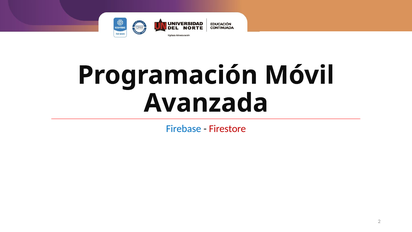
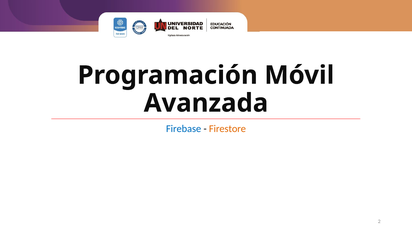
Firestore colour: red -> orange (227, 129)
